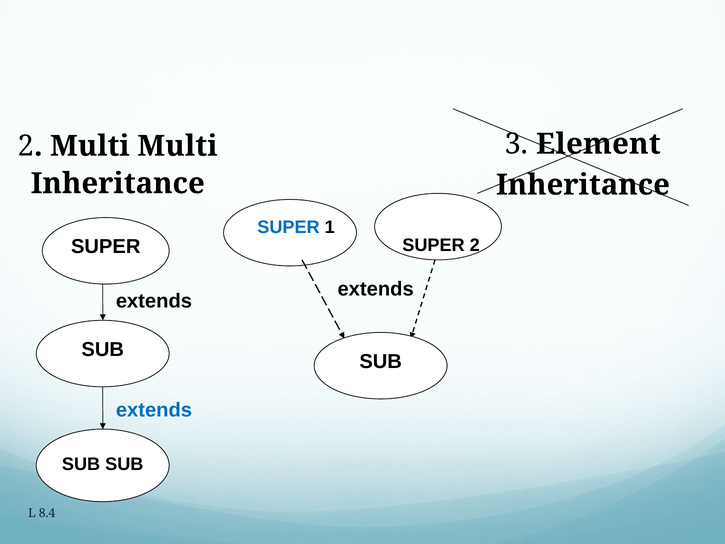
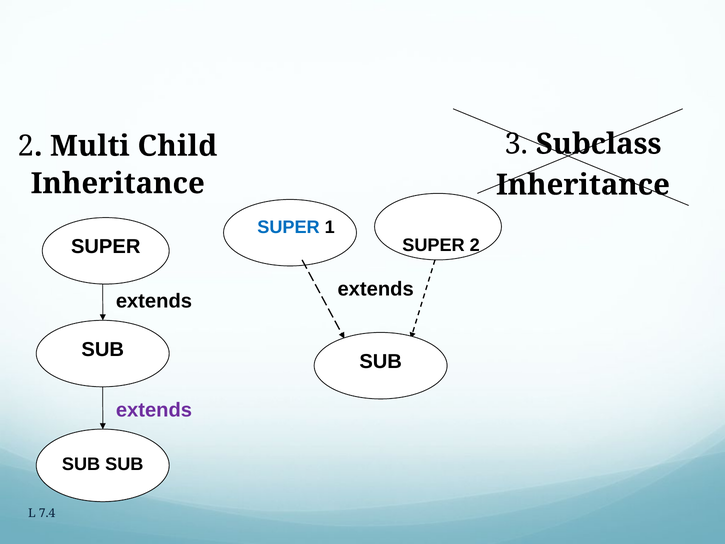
Element: Element -> Subclass (599, 144)
Multi Multi: Multi -> Child (177, 146)
extends colour: blue -> purple (154, 410)
8.4: 8.4 -> 7.4 (47, 513)
